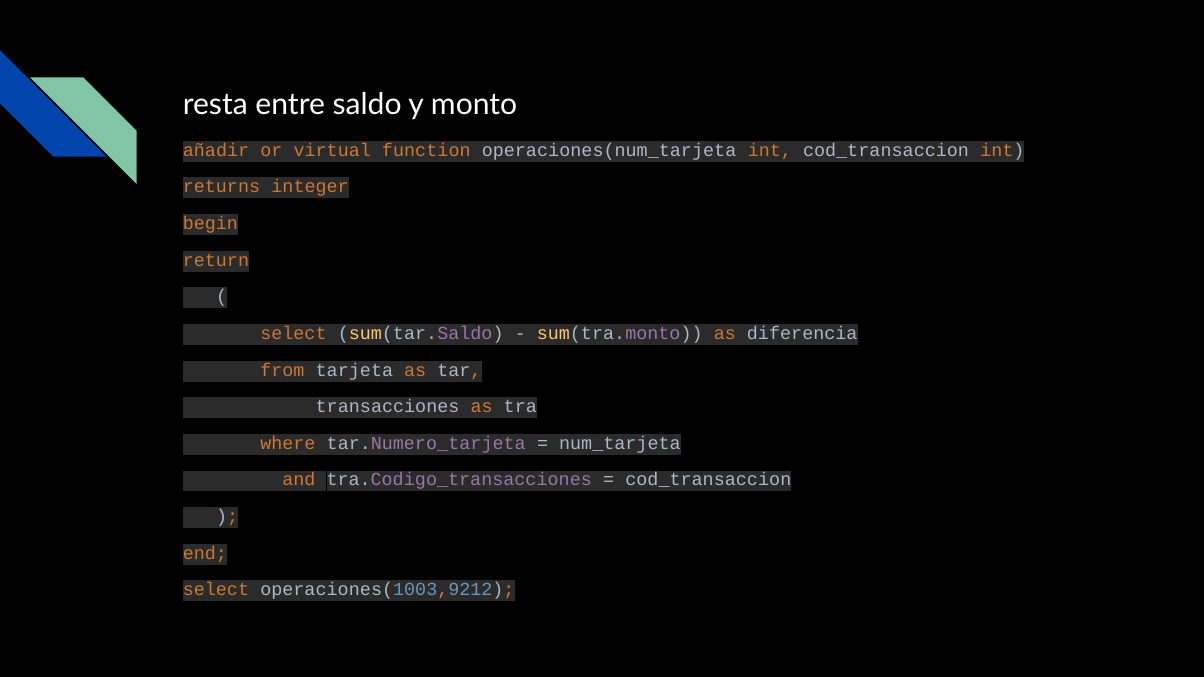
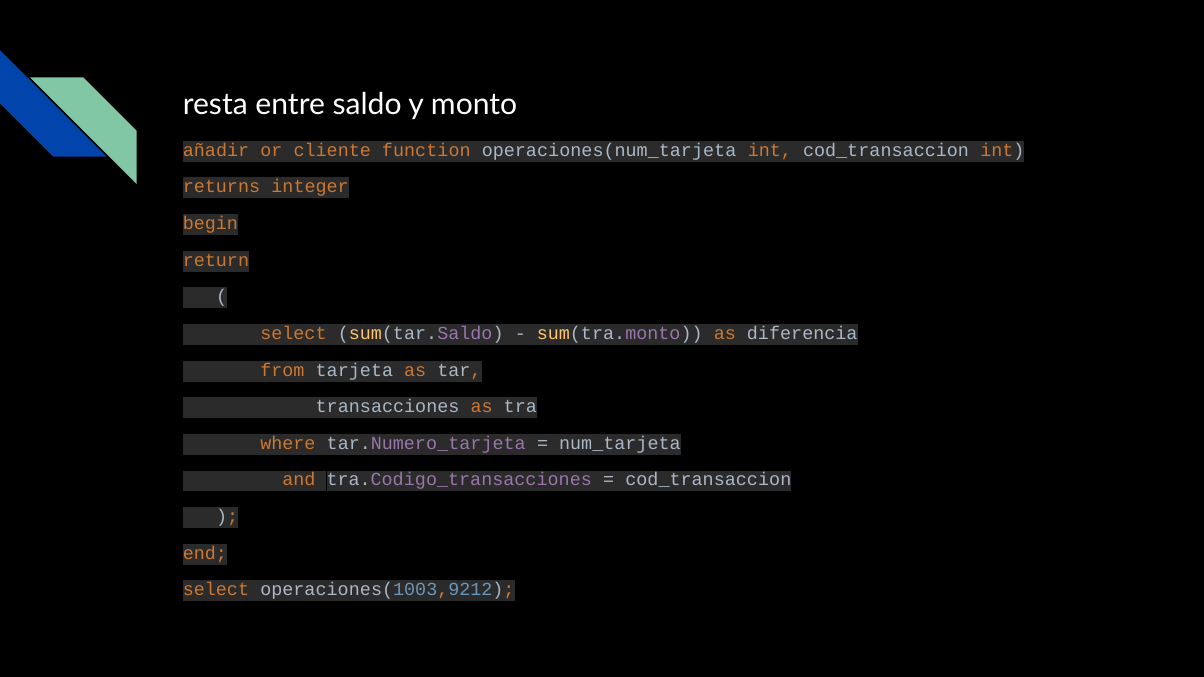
virtual: virtual -> cliente (332, 150)
